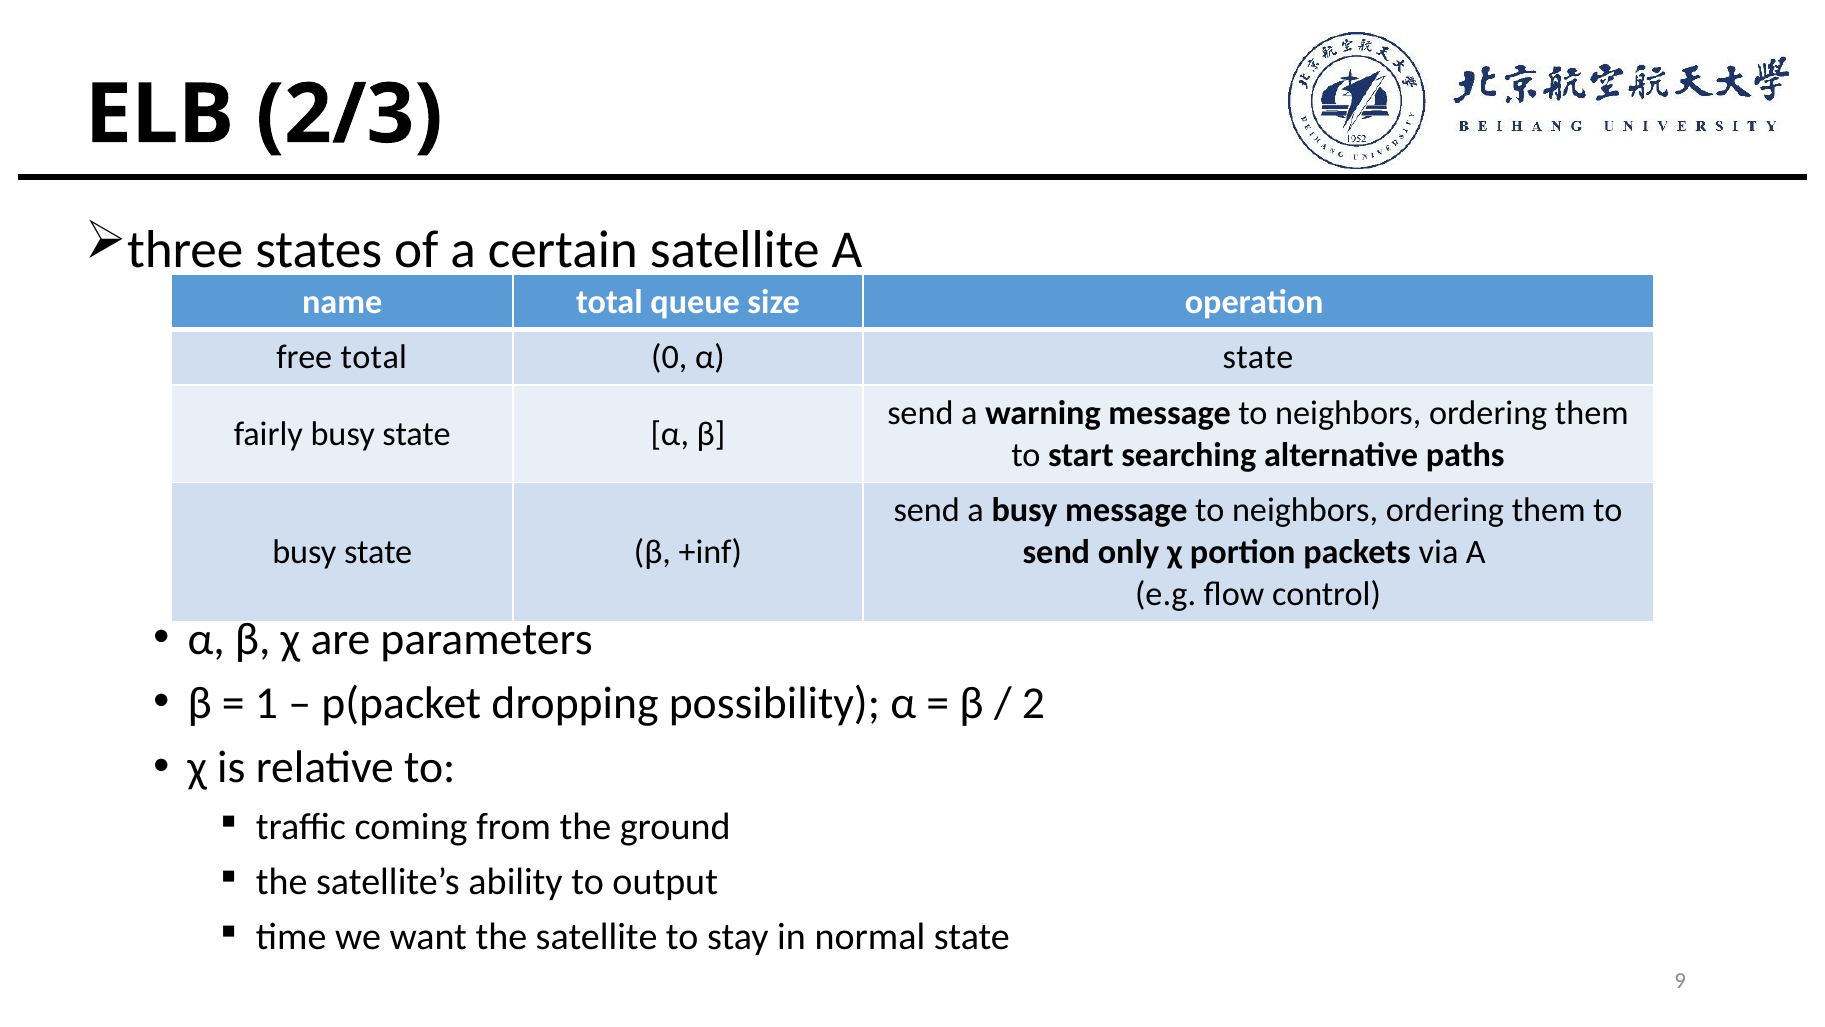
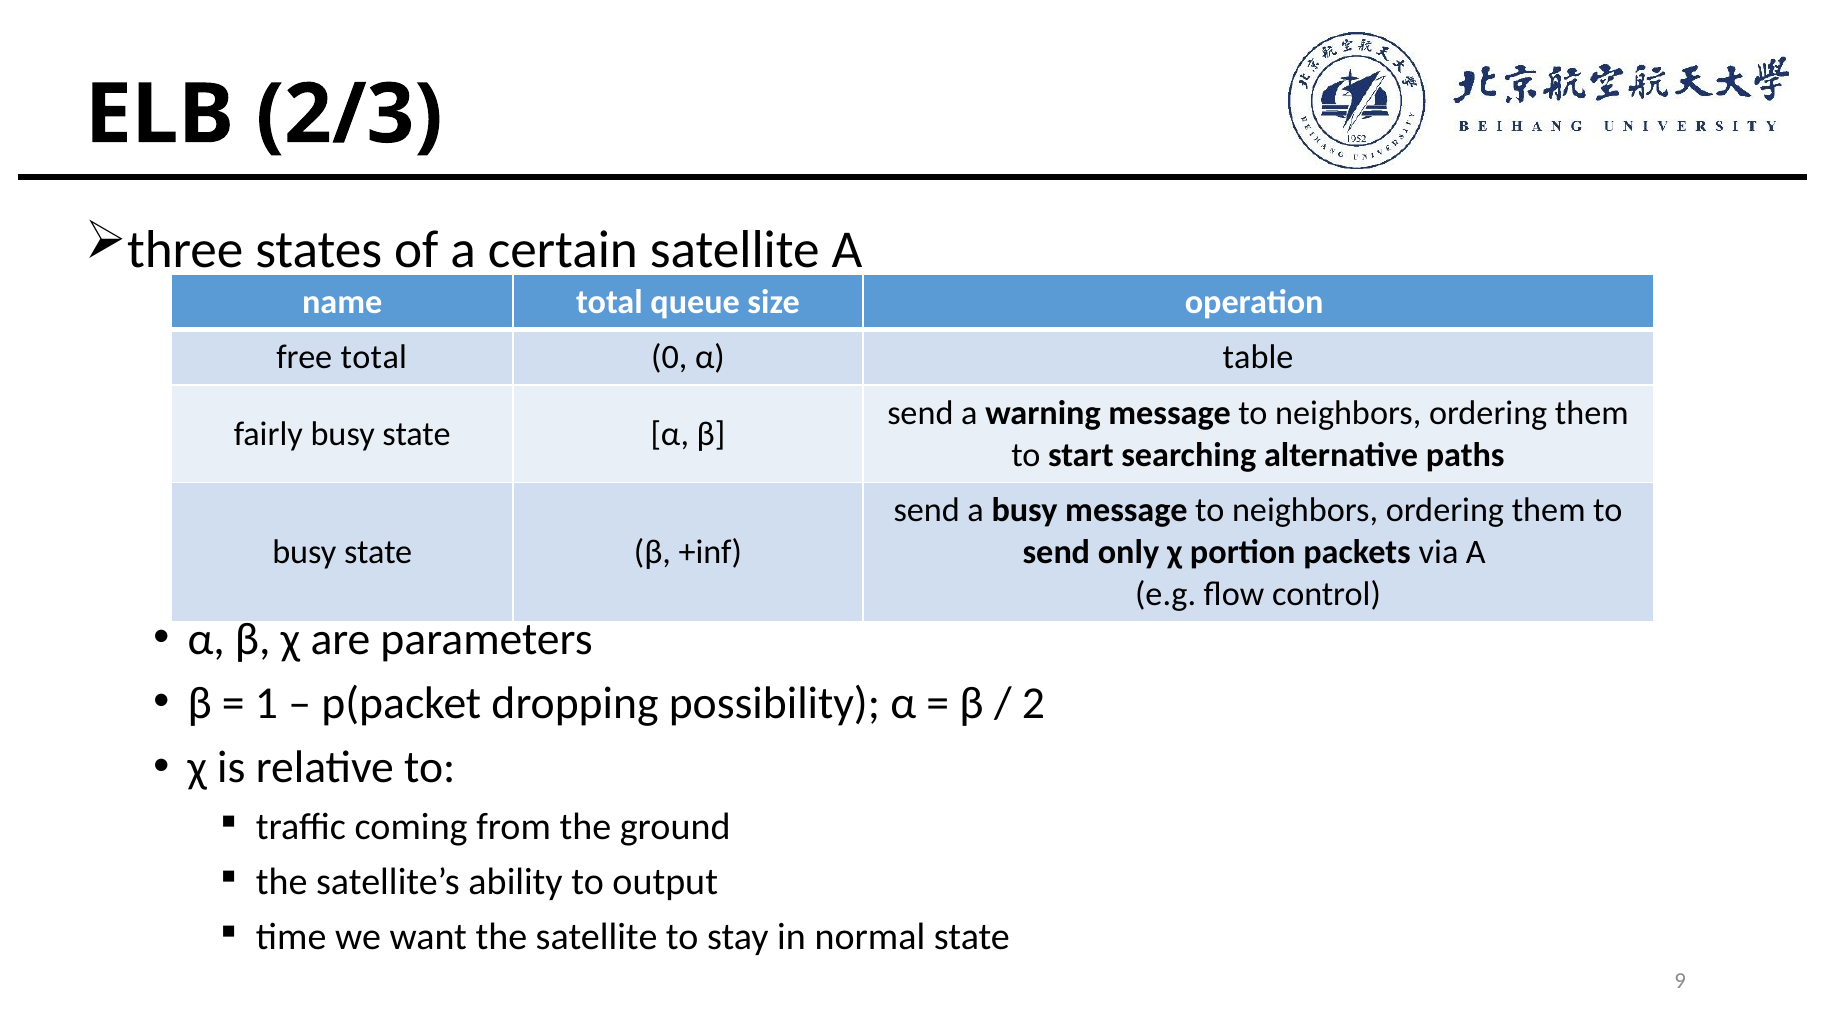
α state: state -> table (1258, 358)
